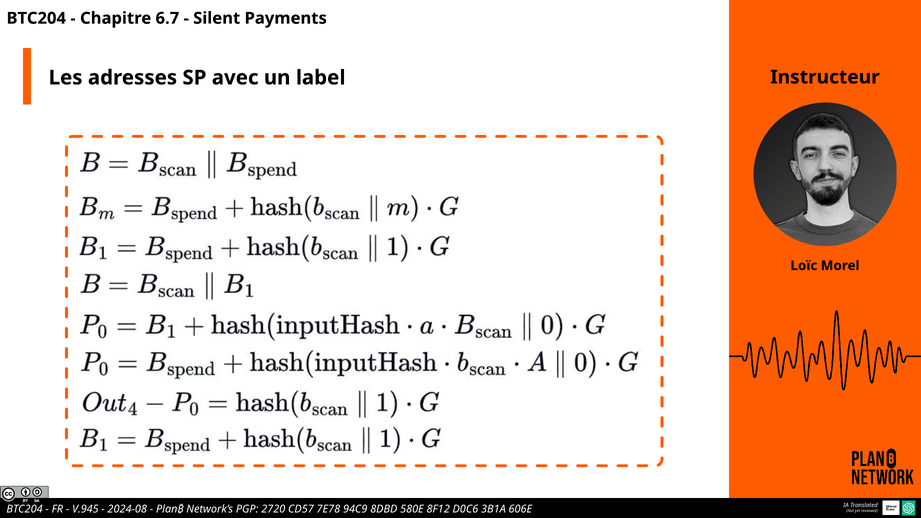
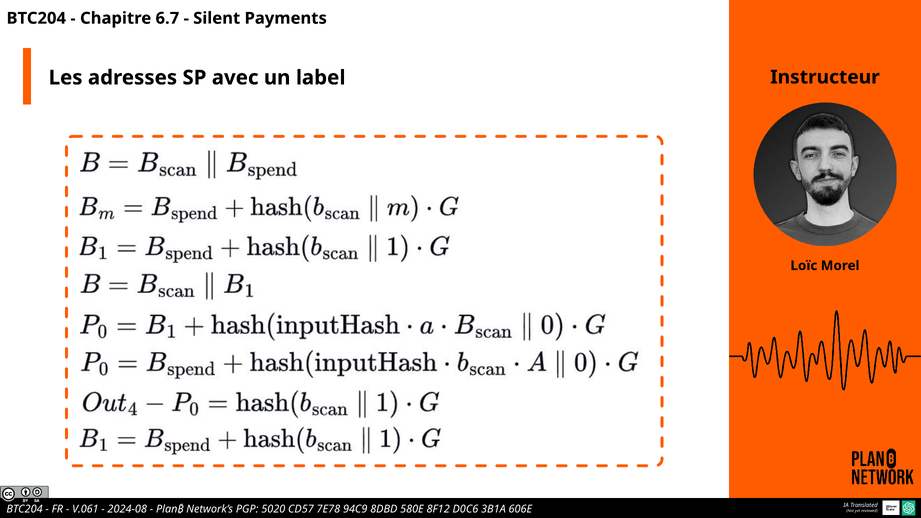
V.945: V.945 -> V.061 (85, 509)
2720: 2720 -> 5020 (273, 509)
